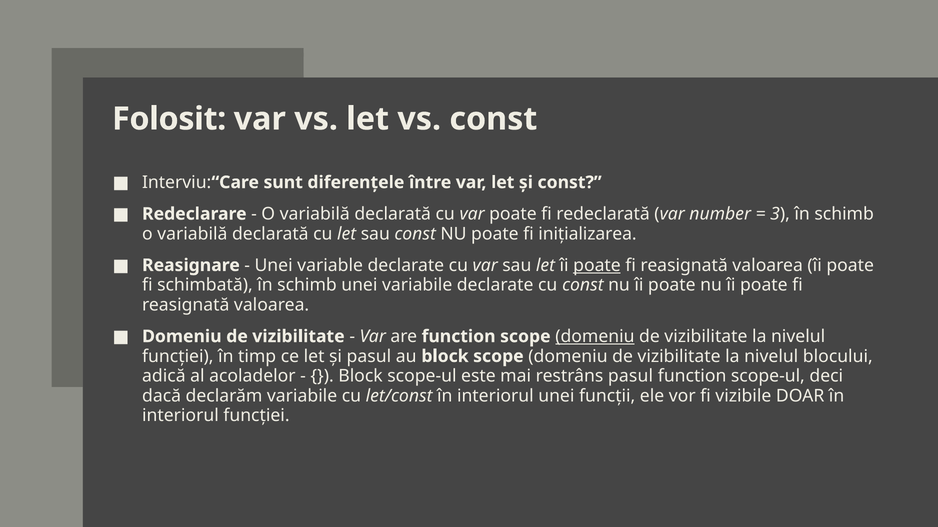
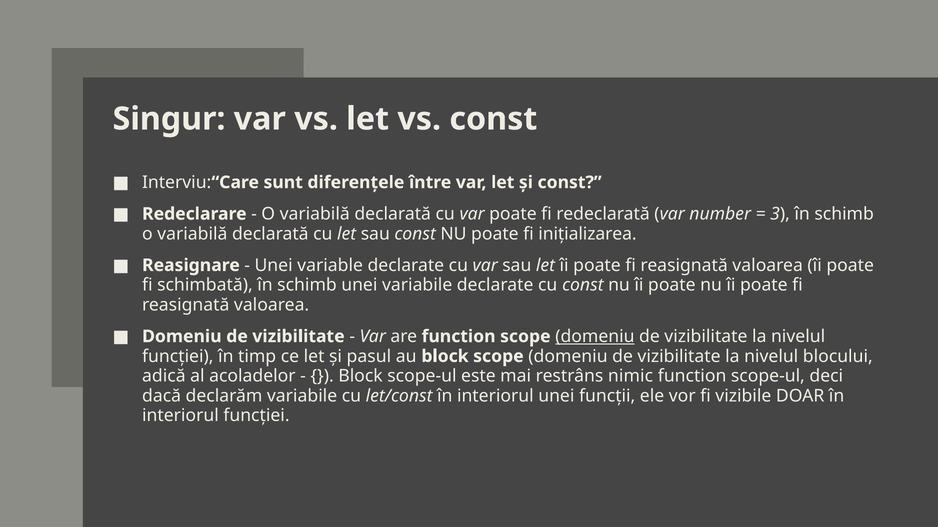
Folosit: Folosit -> Singur (169, 119)
poate underline: present -> none (597, 266)
restrâns pasul: pasul -> nimic (631, 376)
